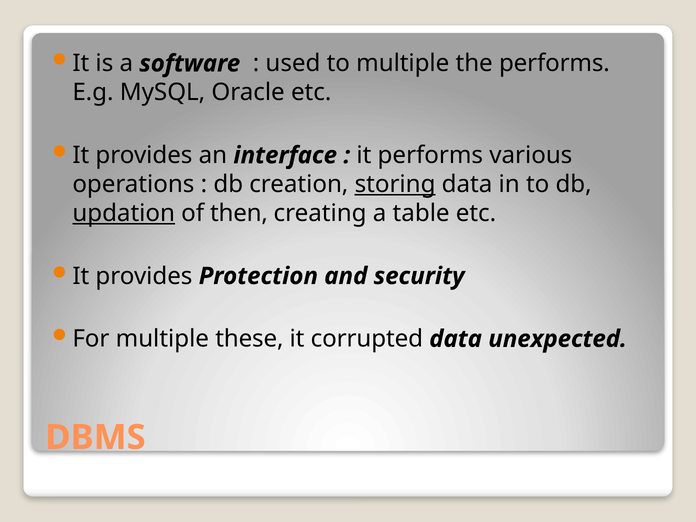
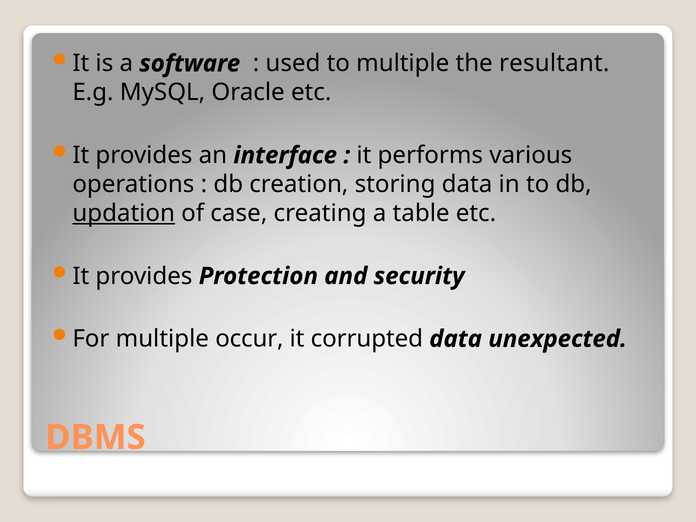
the performs: performs -> resultant (554, 64)
storing underline: present -> none (395, 184)
then: then -> case (239, 213)
these: these -> occur (249, 339)
